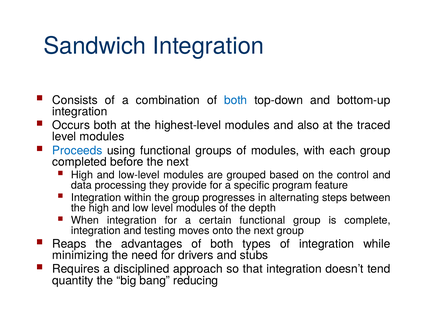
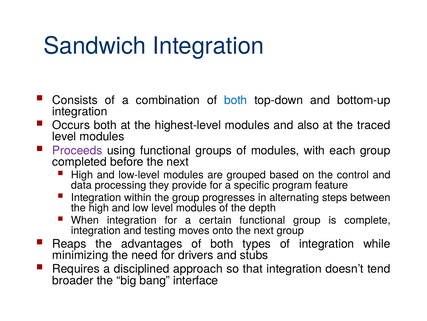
Proceeds colour: blue -> purple (77, 150)
quantity: quantity -> broader (73, 280)
reducing: reducing -> interface (196, 280)
